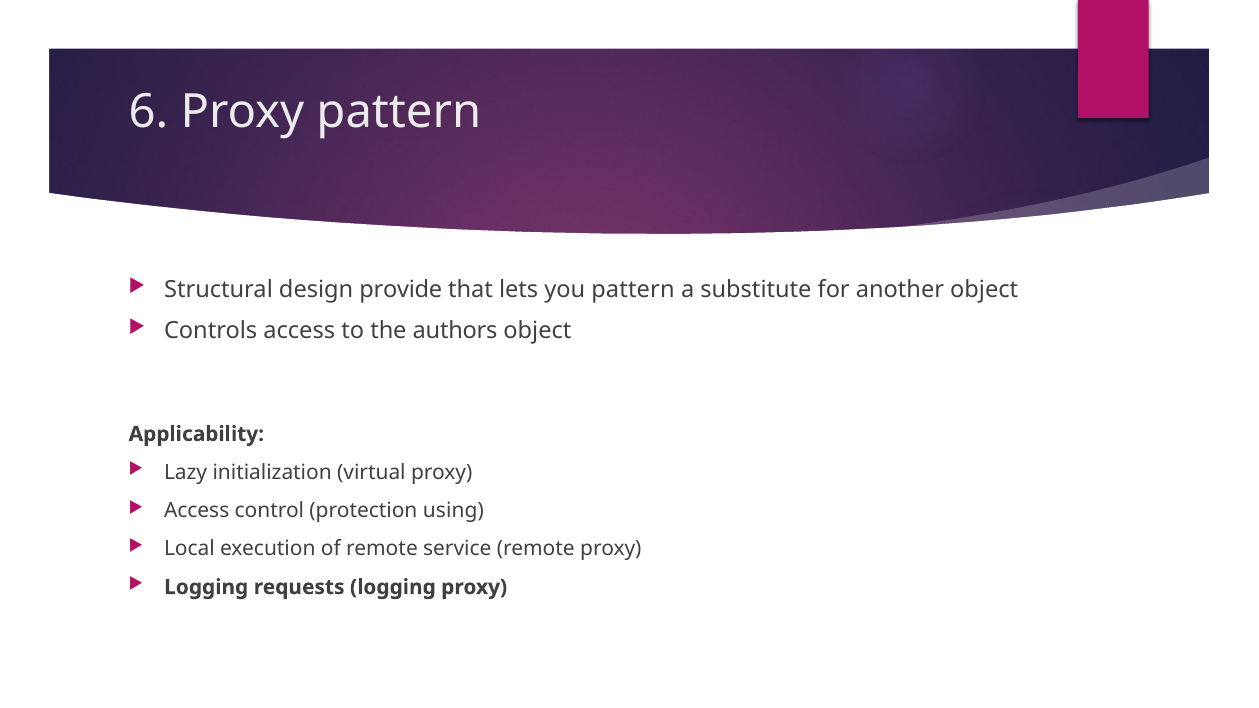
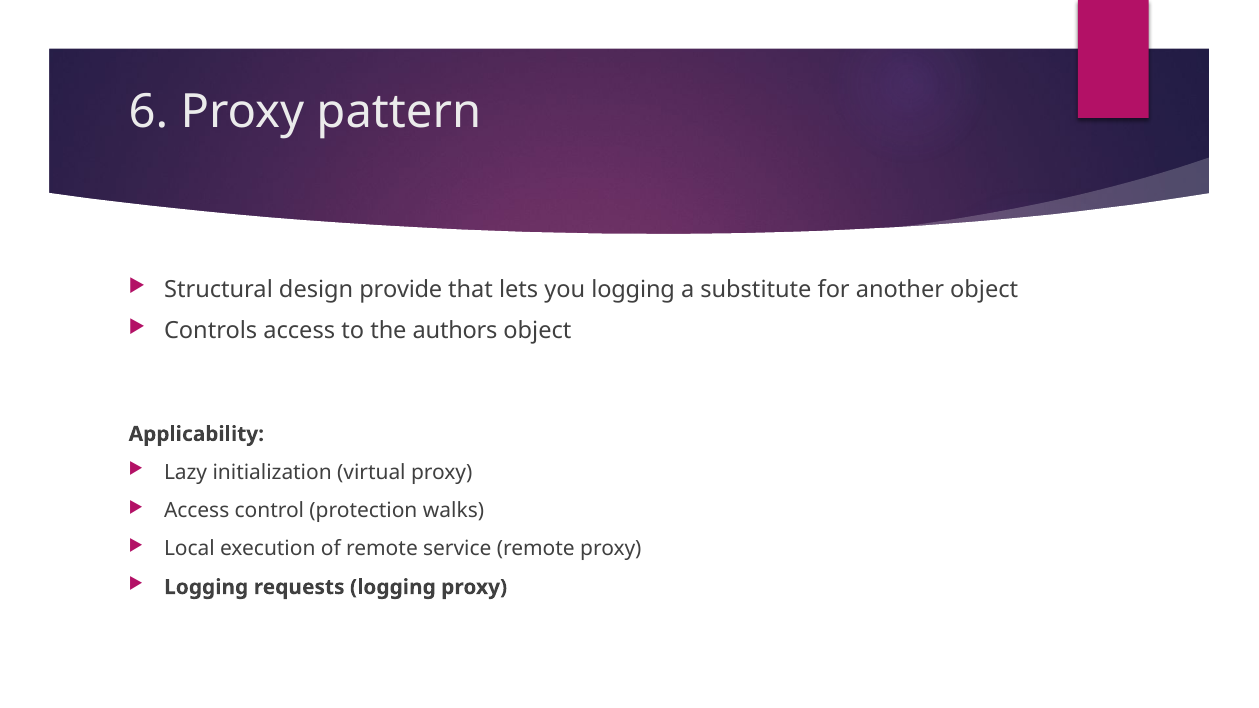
you pattern: pattern -> logging (633, 289)
using: using -> walks (453, 511)
